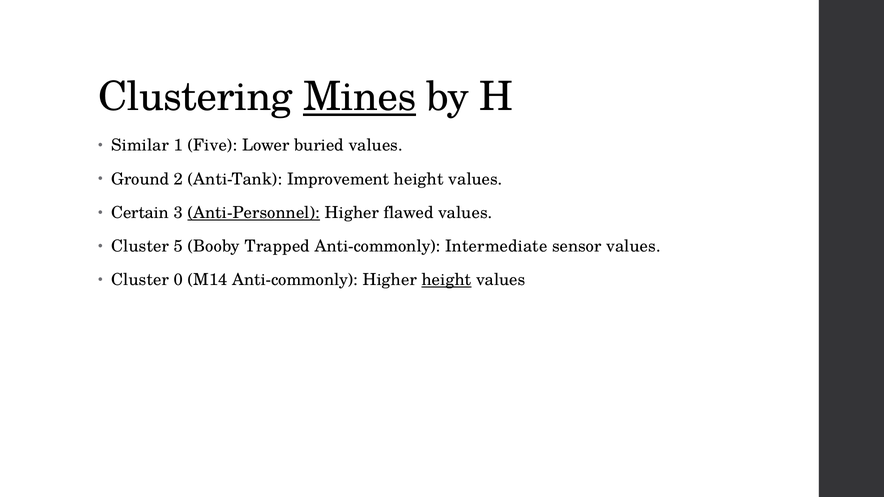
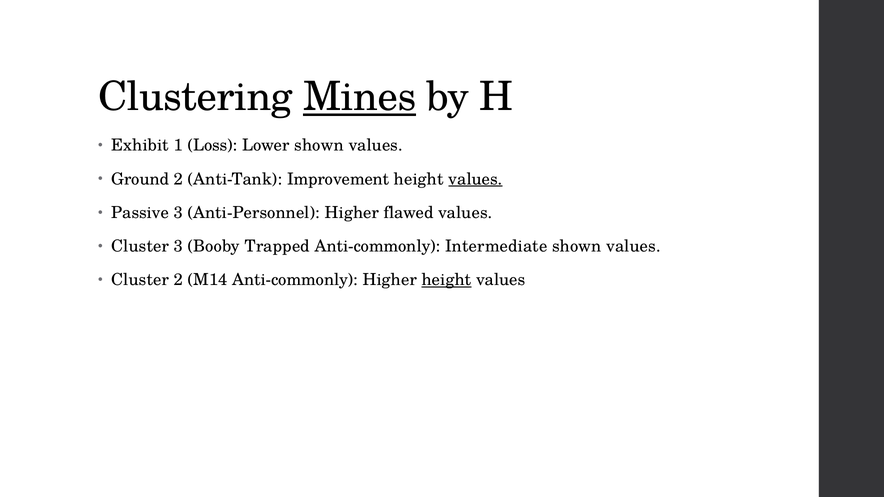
Similar: Similar -> Exhibit (140, 146)
Five: Five -> Loss (212, 146)
Lower buried: buried -> shown (319, 146)
values underline: none -> present (475, 179)
Certain: Certain -> Passive (140, 213)
Anti-Personnel underline: present -> none (254, 213)
Cluster 5: 5 -> 3 (178, 246)
Intermediate sensor: sensor -> shown (577, 246)
Cluster 0: 0 -> 2 (178, 280)
